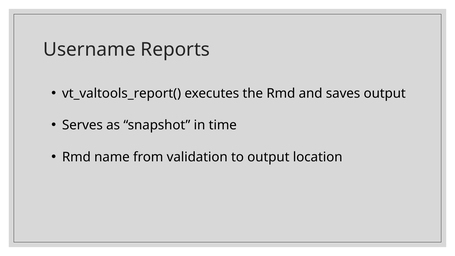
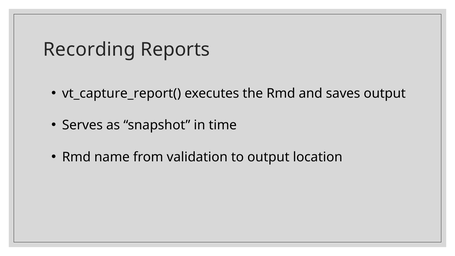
Username: Username -> Recording (89, 49)
vt_valtools_report(: vt_valtools_report( -> vt_capture_report( (122, 93)
